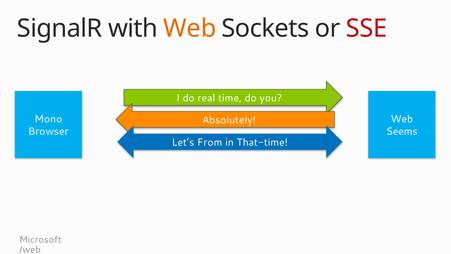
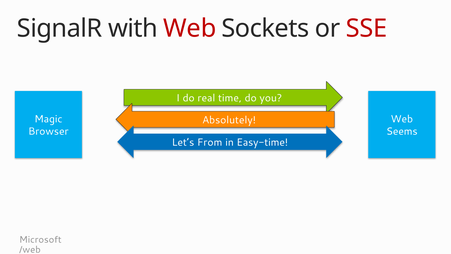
Web colour: orange -> red (190, 28)
Mono: Mono -> Magic (48, 119)
That-time: That-time -> Easy-time (262, 142)
